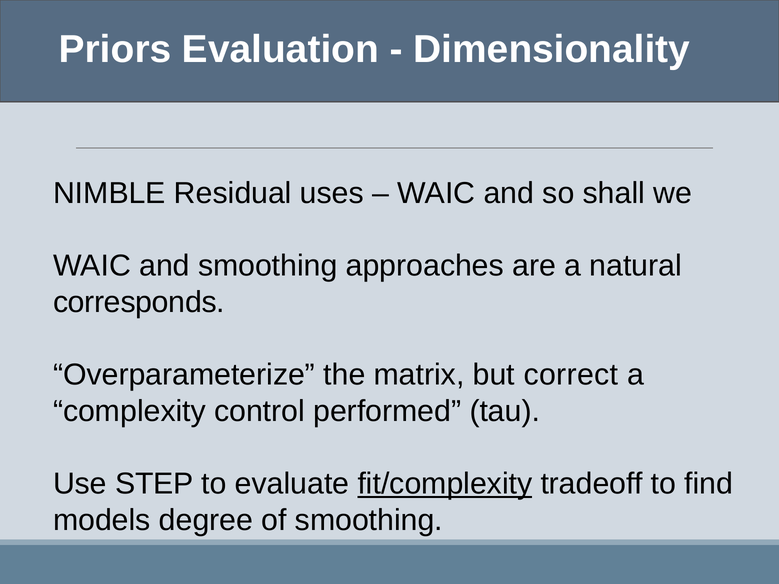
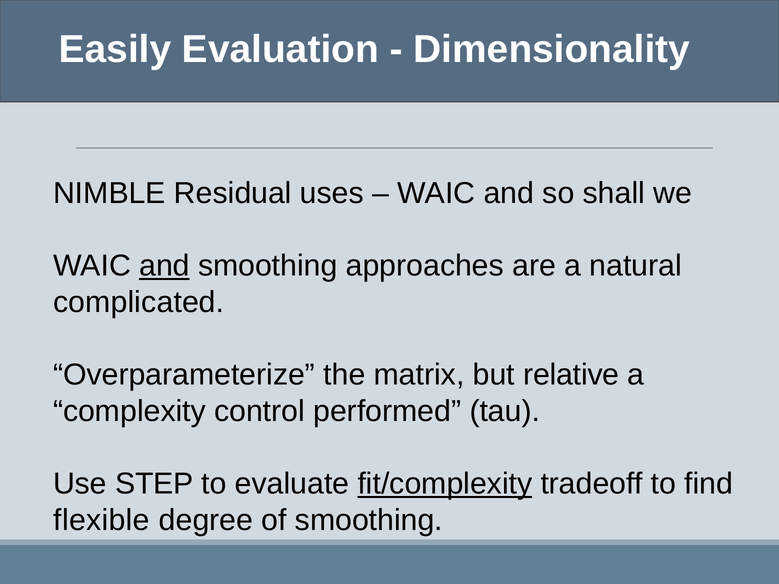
Priors: Priors -> Easily (115, 49)
and underline: none -> present (164, 266)
corresponds: corresponds -> complicated (139, 302)
correct: correct -> relative (571, 375)
models: models -> flexible (102, 521)
